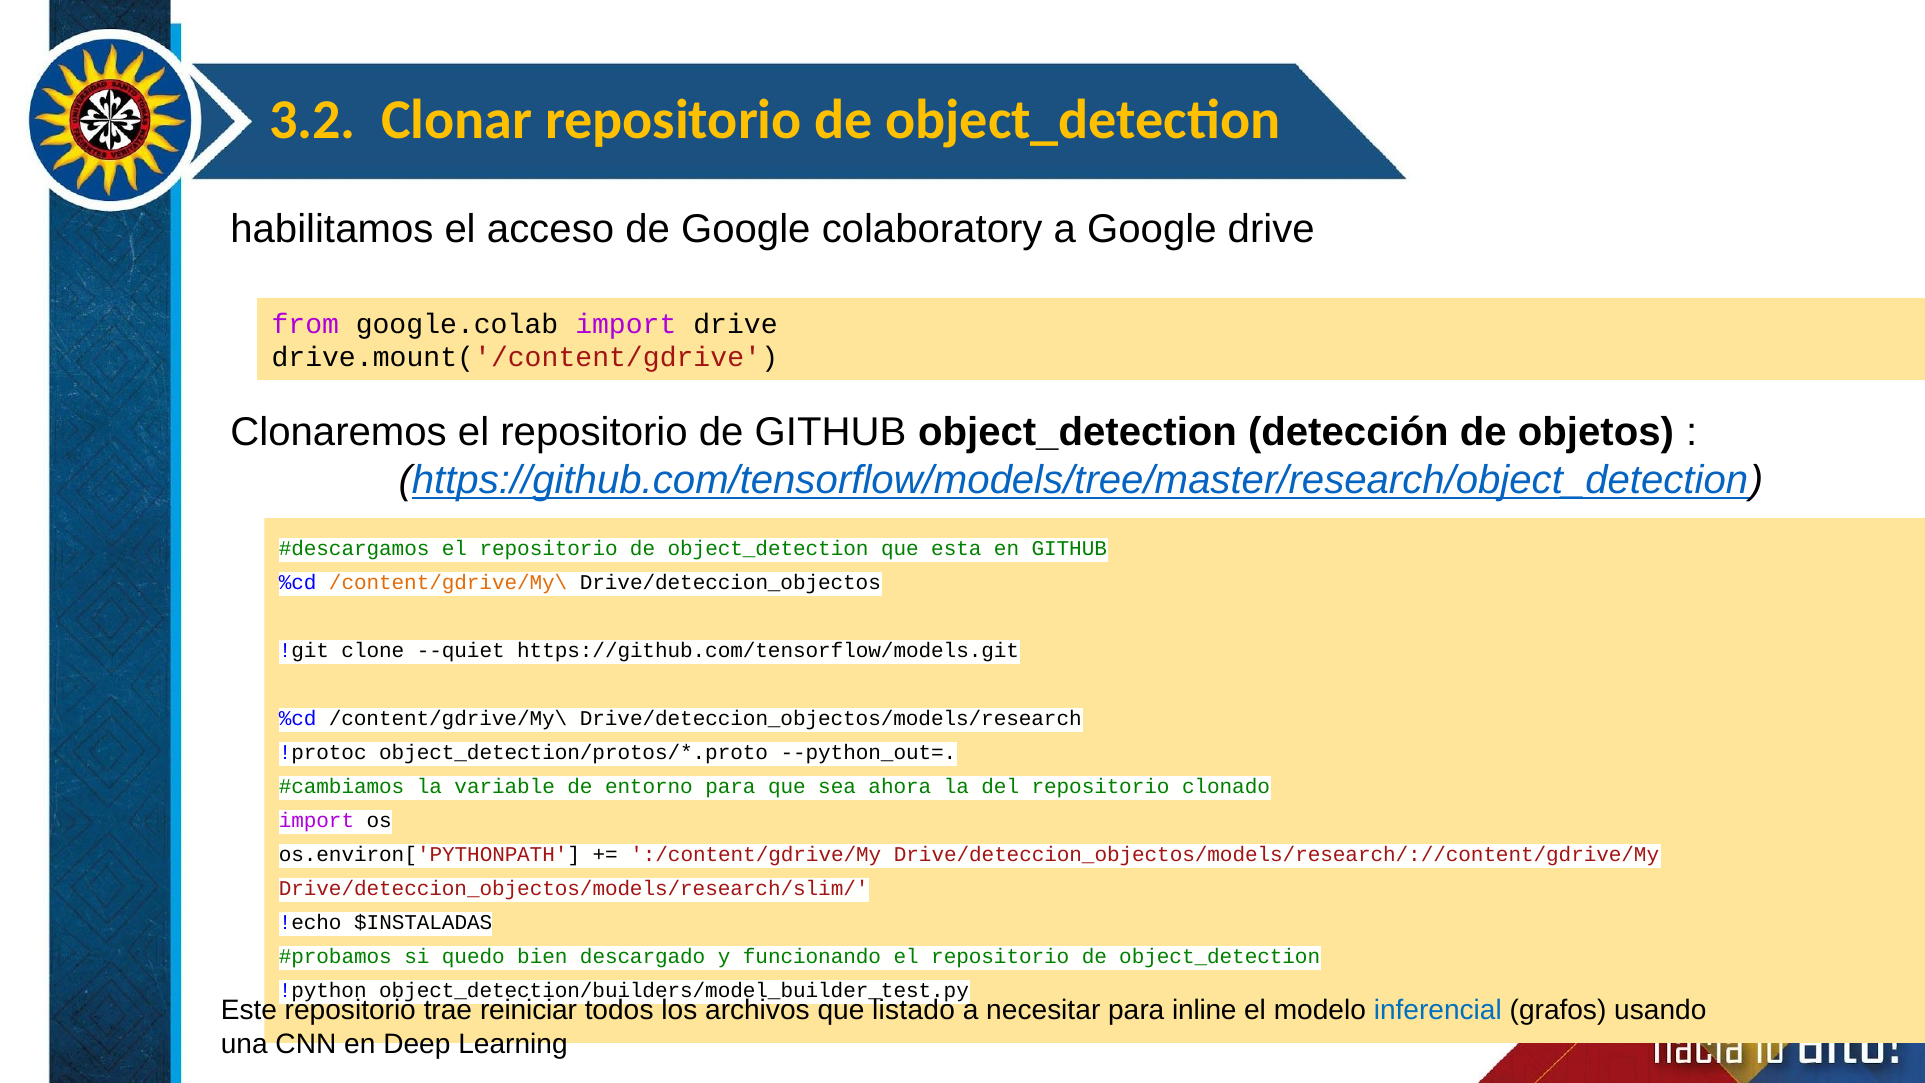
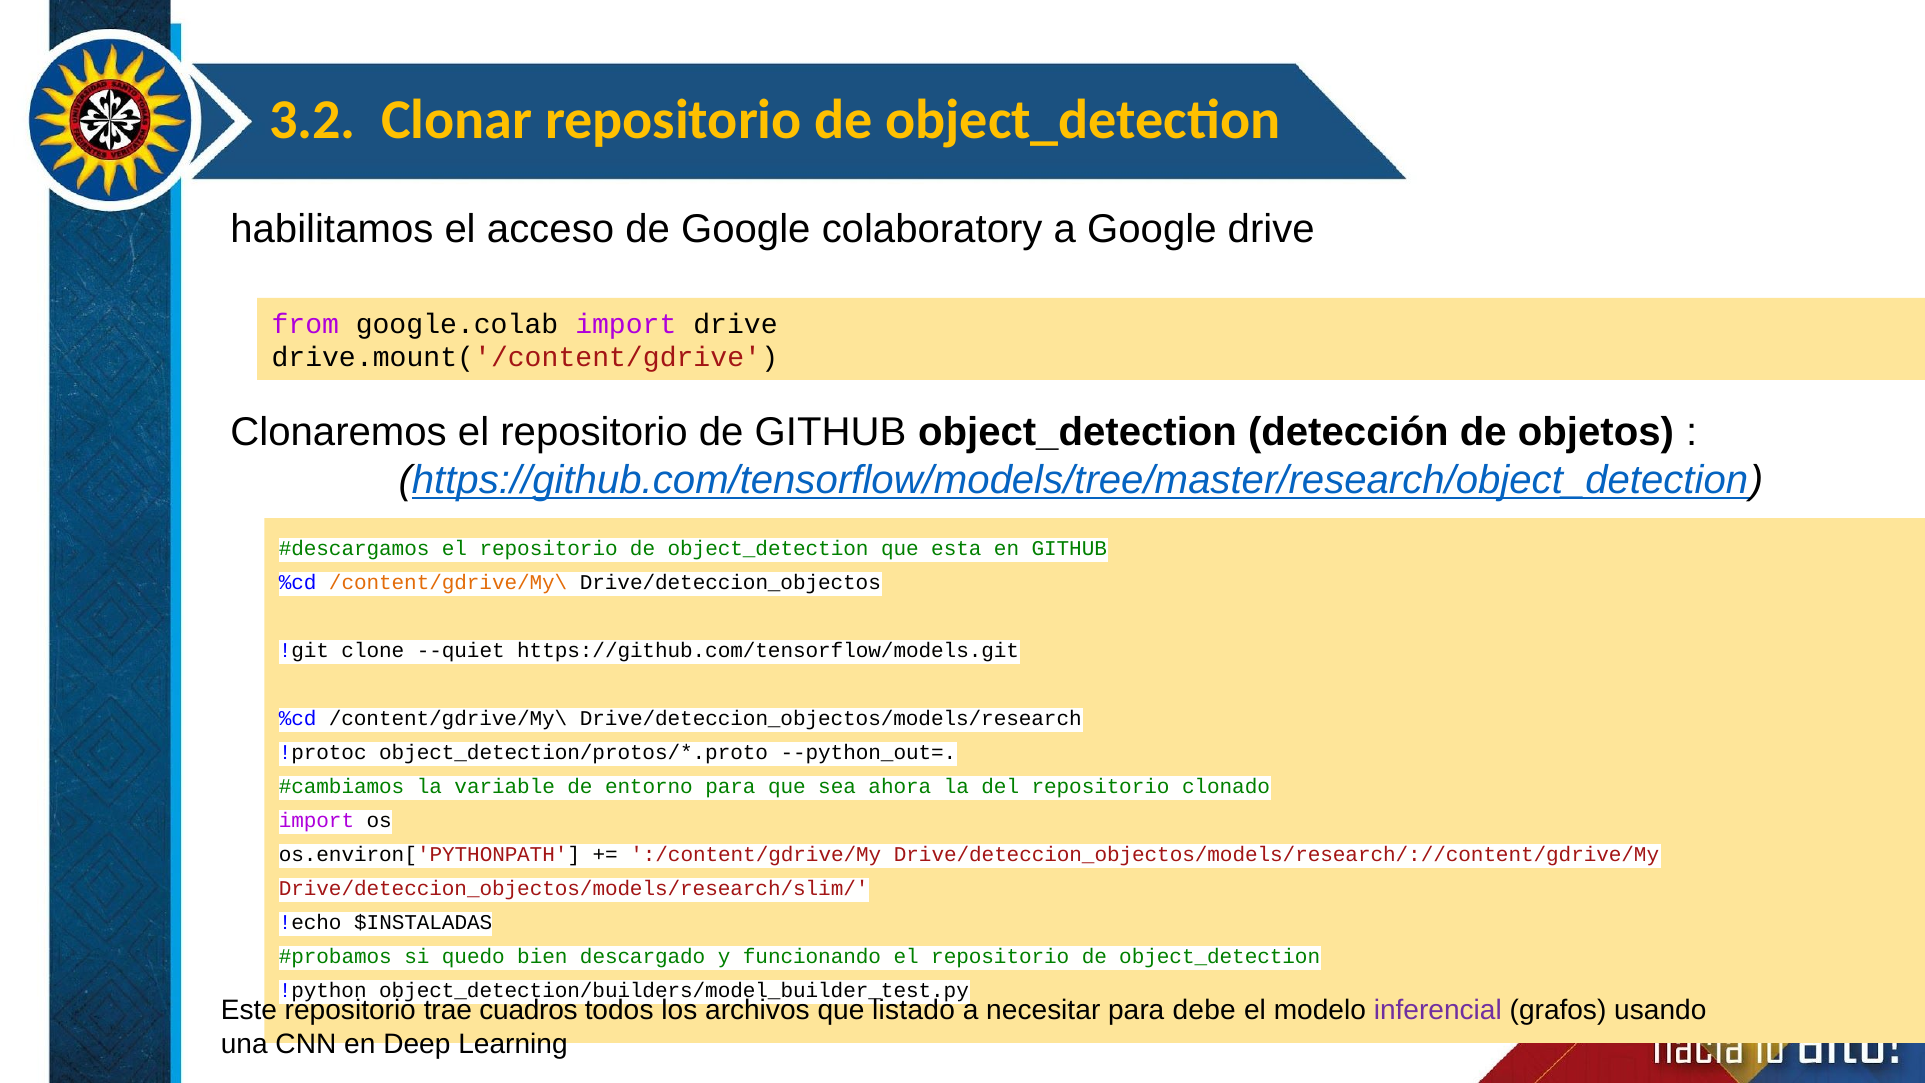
reiniciar: reiniciar -> cuadros (529, 1010)
inline: inline -> debe (1204, 1010)
inferencial colour: blue -> purple (1438, 1010)
